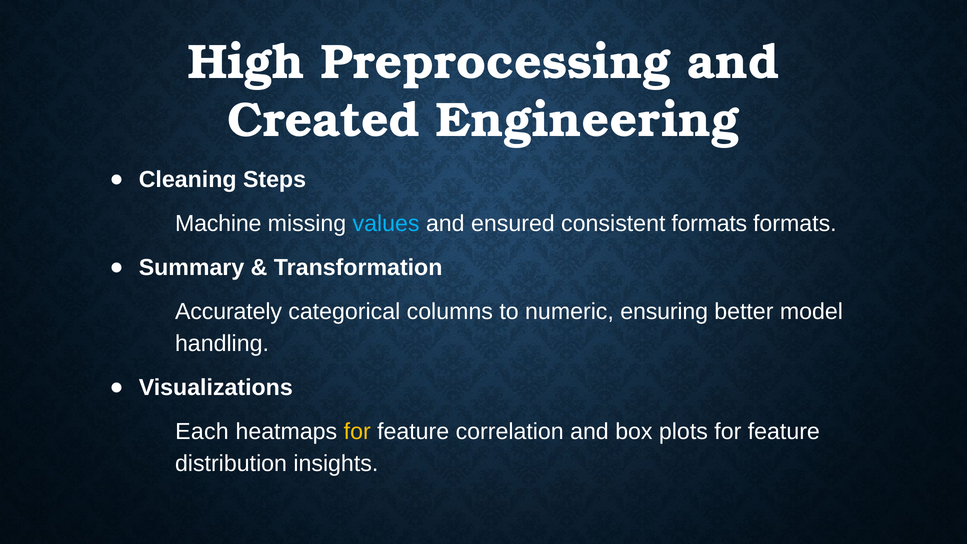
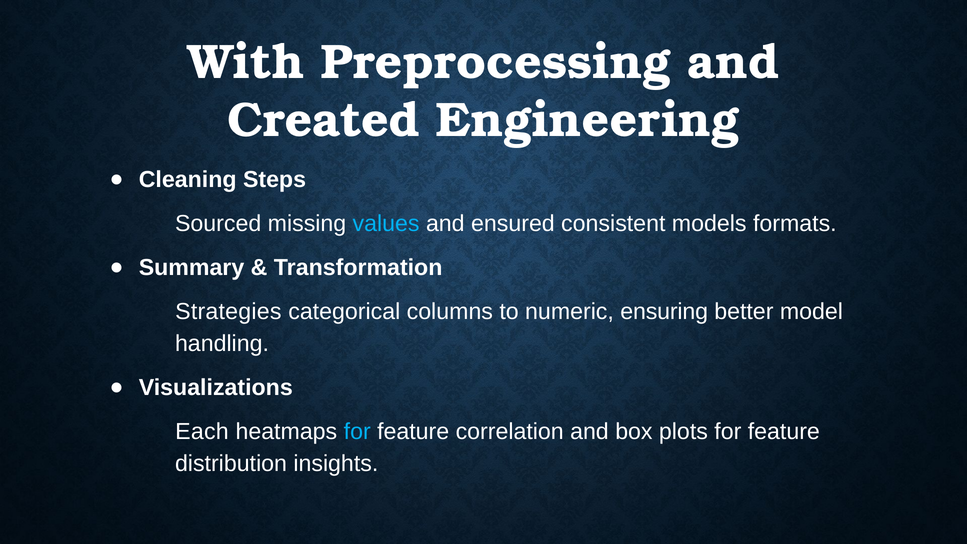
High: High -> With (246, 62)
Machine: Machine -> Sourced (218, 224)
consistent formats: formats -> models (709, 224)
Accurately: Accurately -> Strategies (228, 312)
for colour: yellow -> light blue (357, 432)
